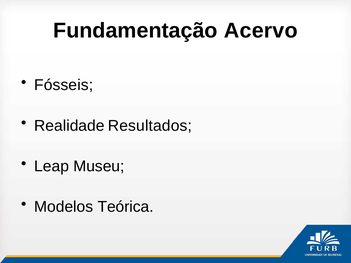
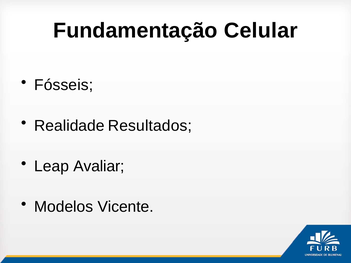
Acervo: Acervo -> Celular (261, 31)
Museu: Museu -> Avaliar (99, 166)
Teórica: Teórica -> Vicente (126, 207)
